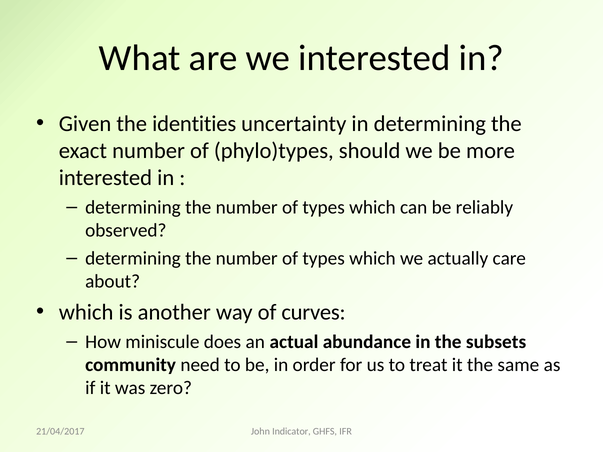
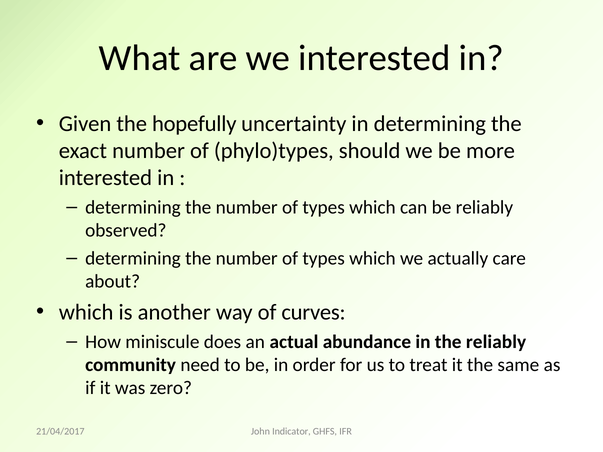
identities: identities -> hopefully (194, 124)
the subsets: subsets -> reliably (496, 342)
